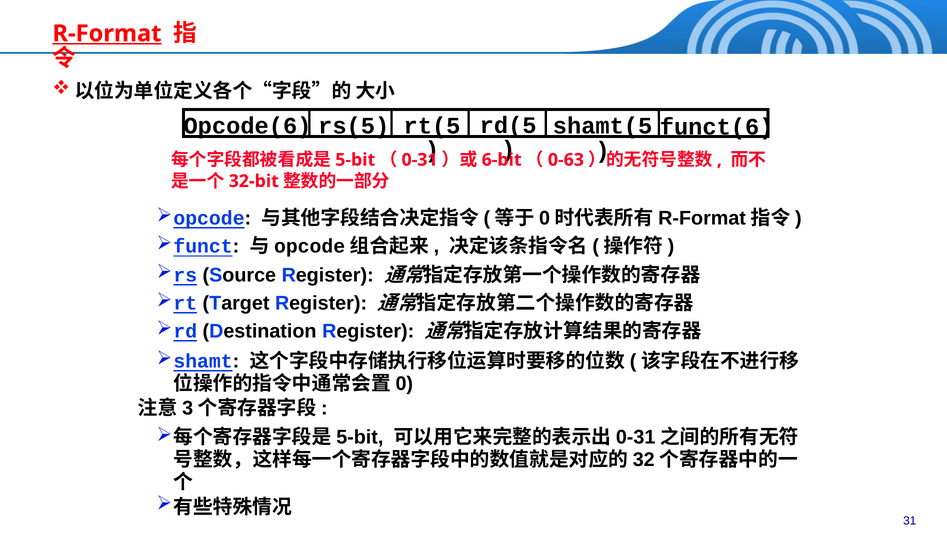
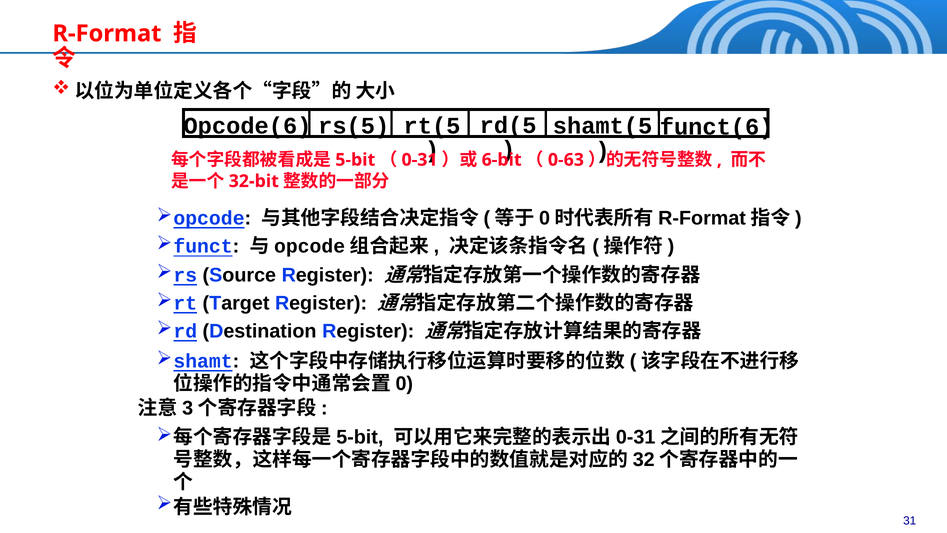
R-Format underline: present -> none (107, 34)
